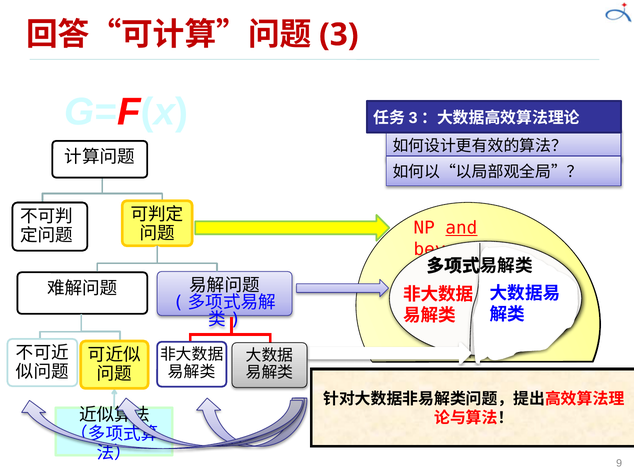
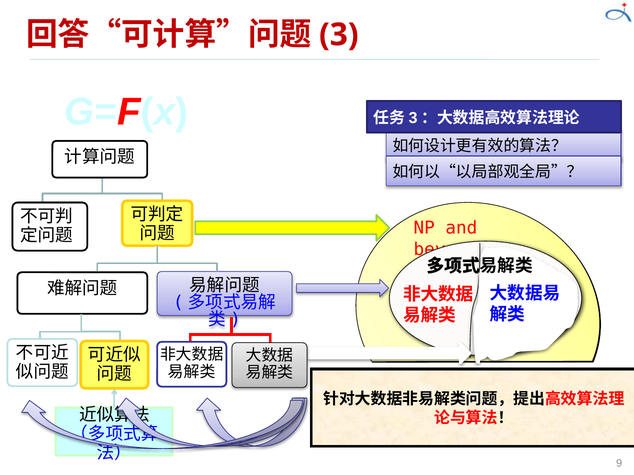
and underline: present -> none (461, 228)
